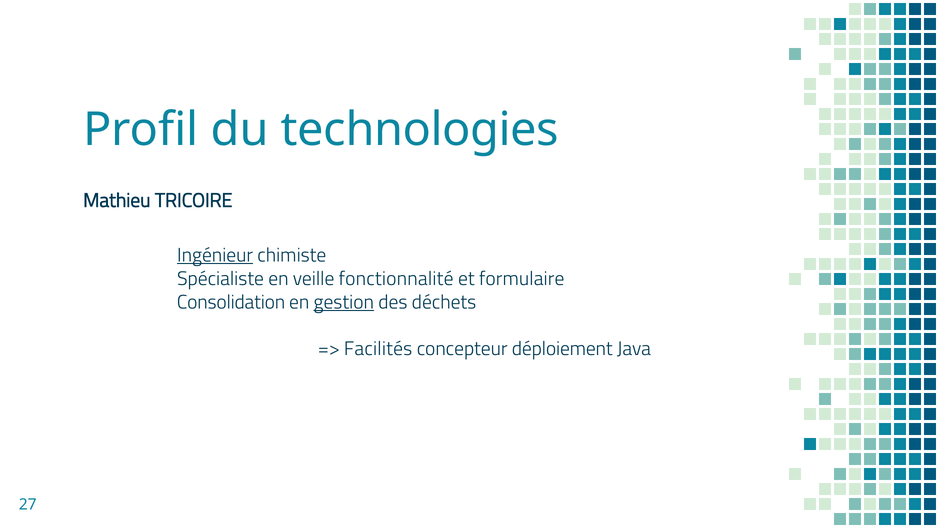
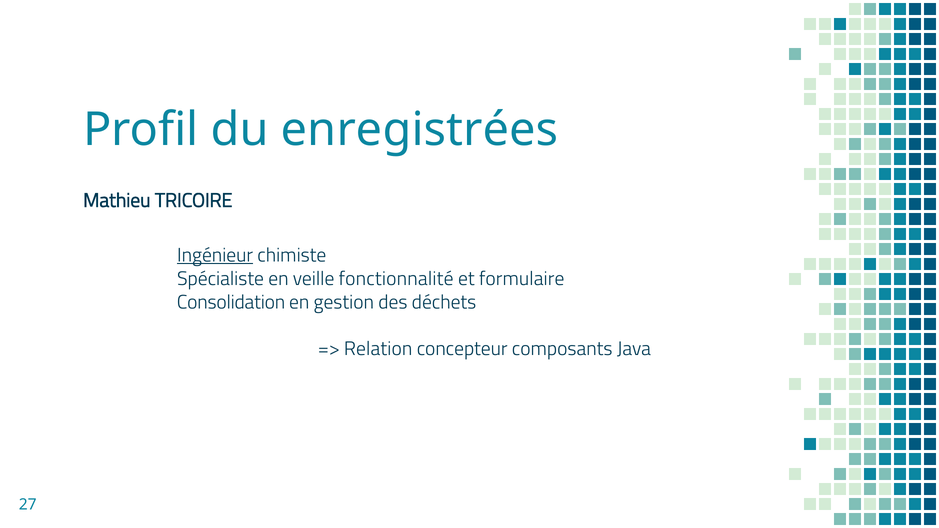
technologies: technologies -> enregistrées (420, 130)
gestion underline: present -> none (344, 302)
Facilités: Facilités -> Relation (378, 349)
déploiement: déploiement -> composants (562, 349)
